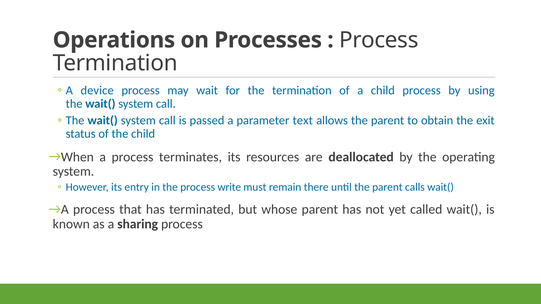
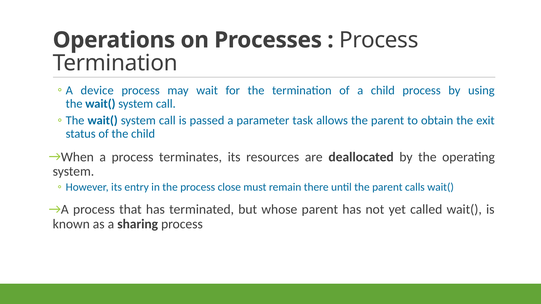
text: text -> task (303, 121)
write: write -> close (229, 187)
